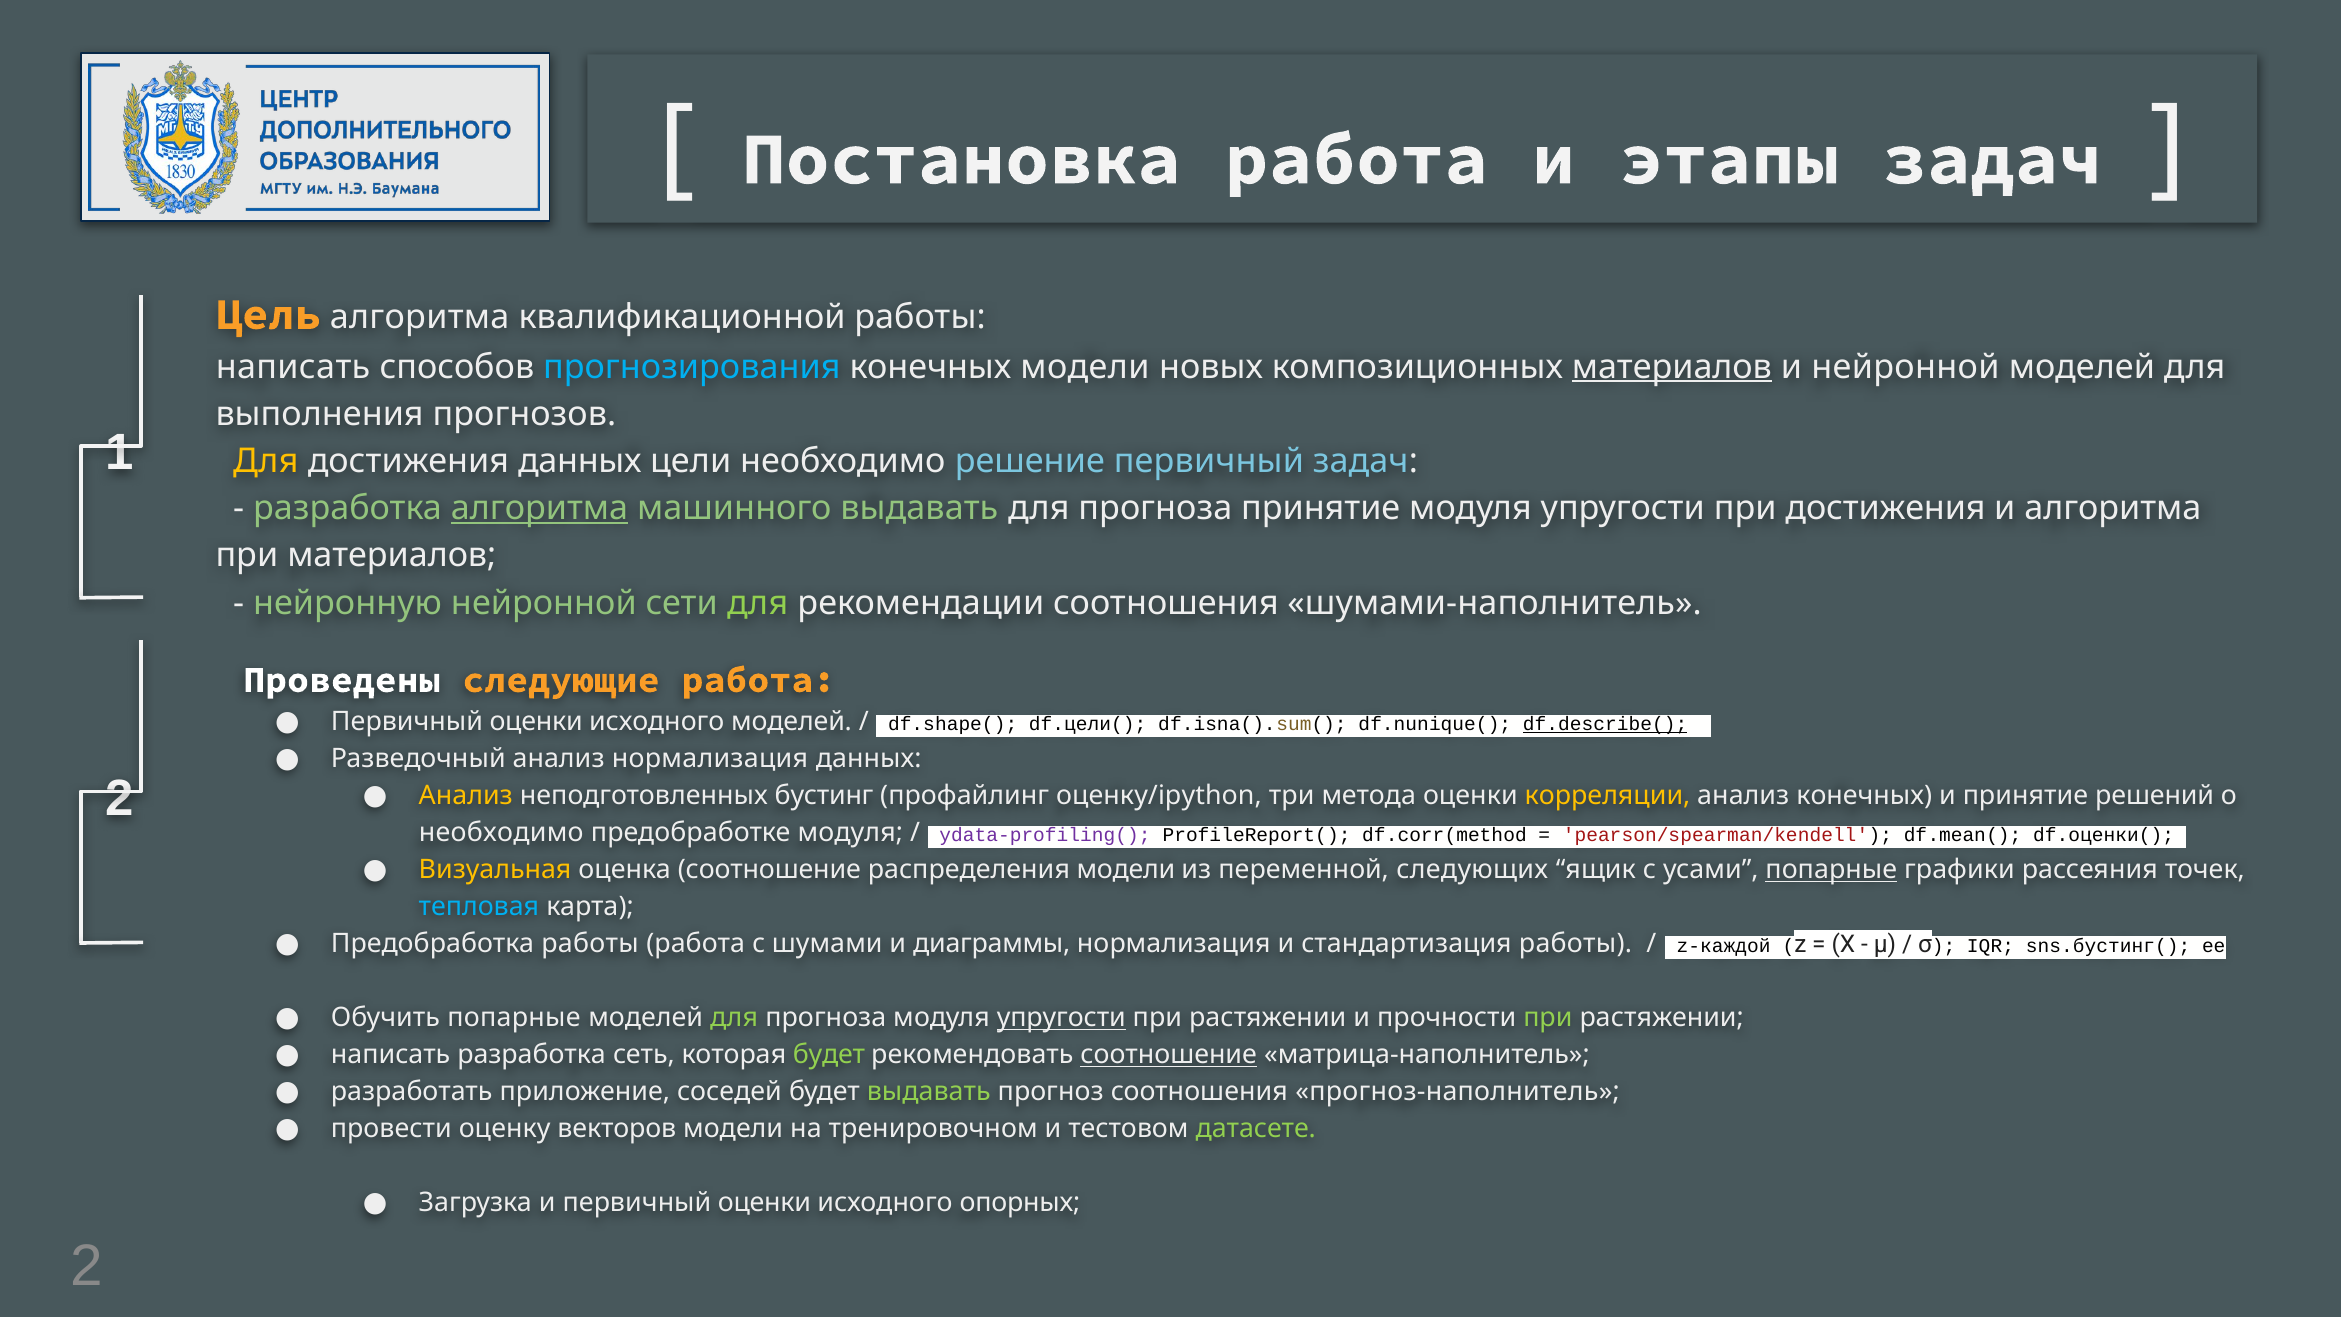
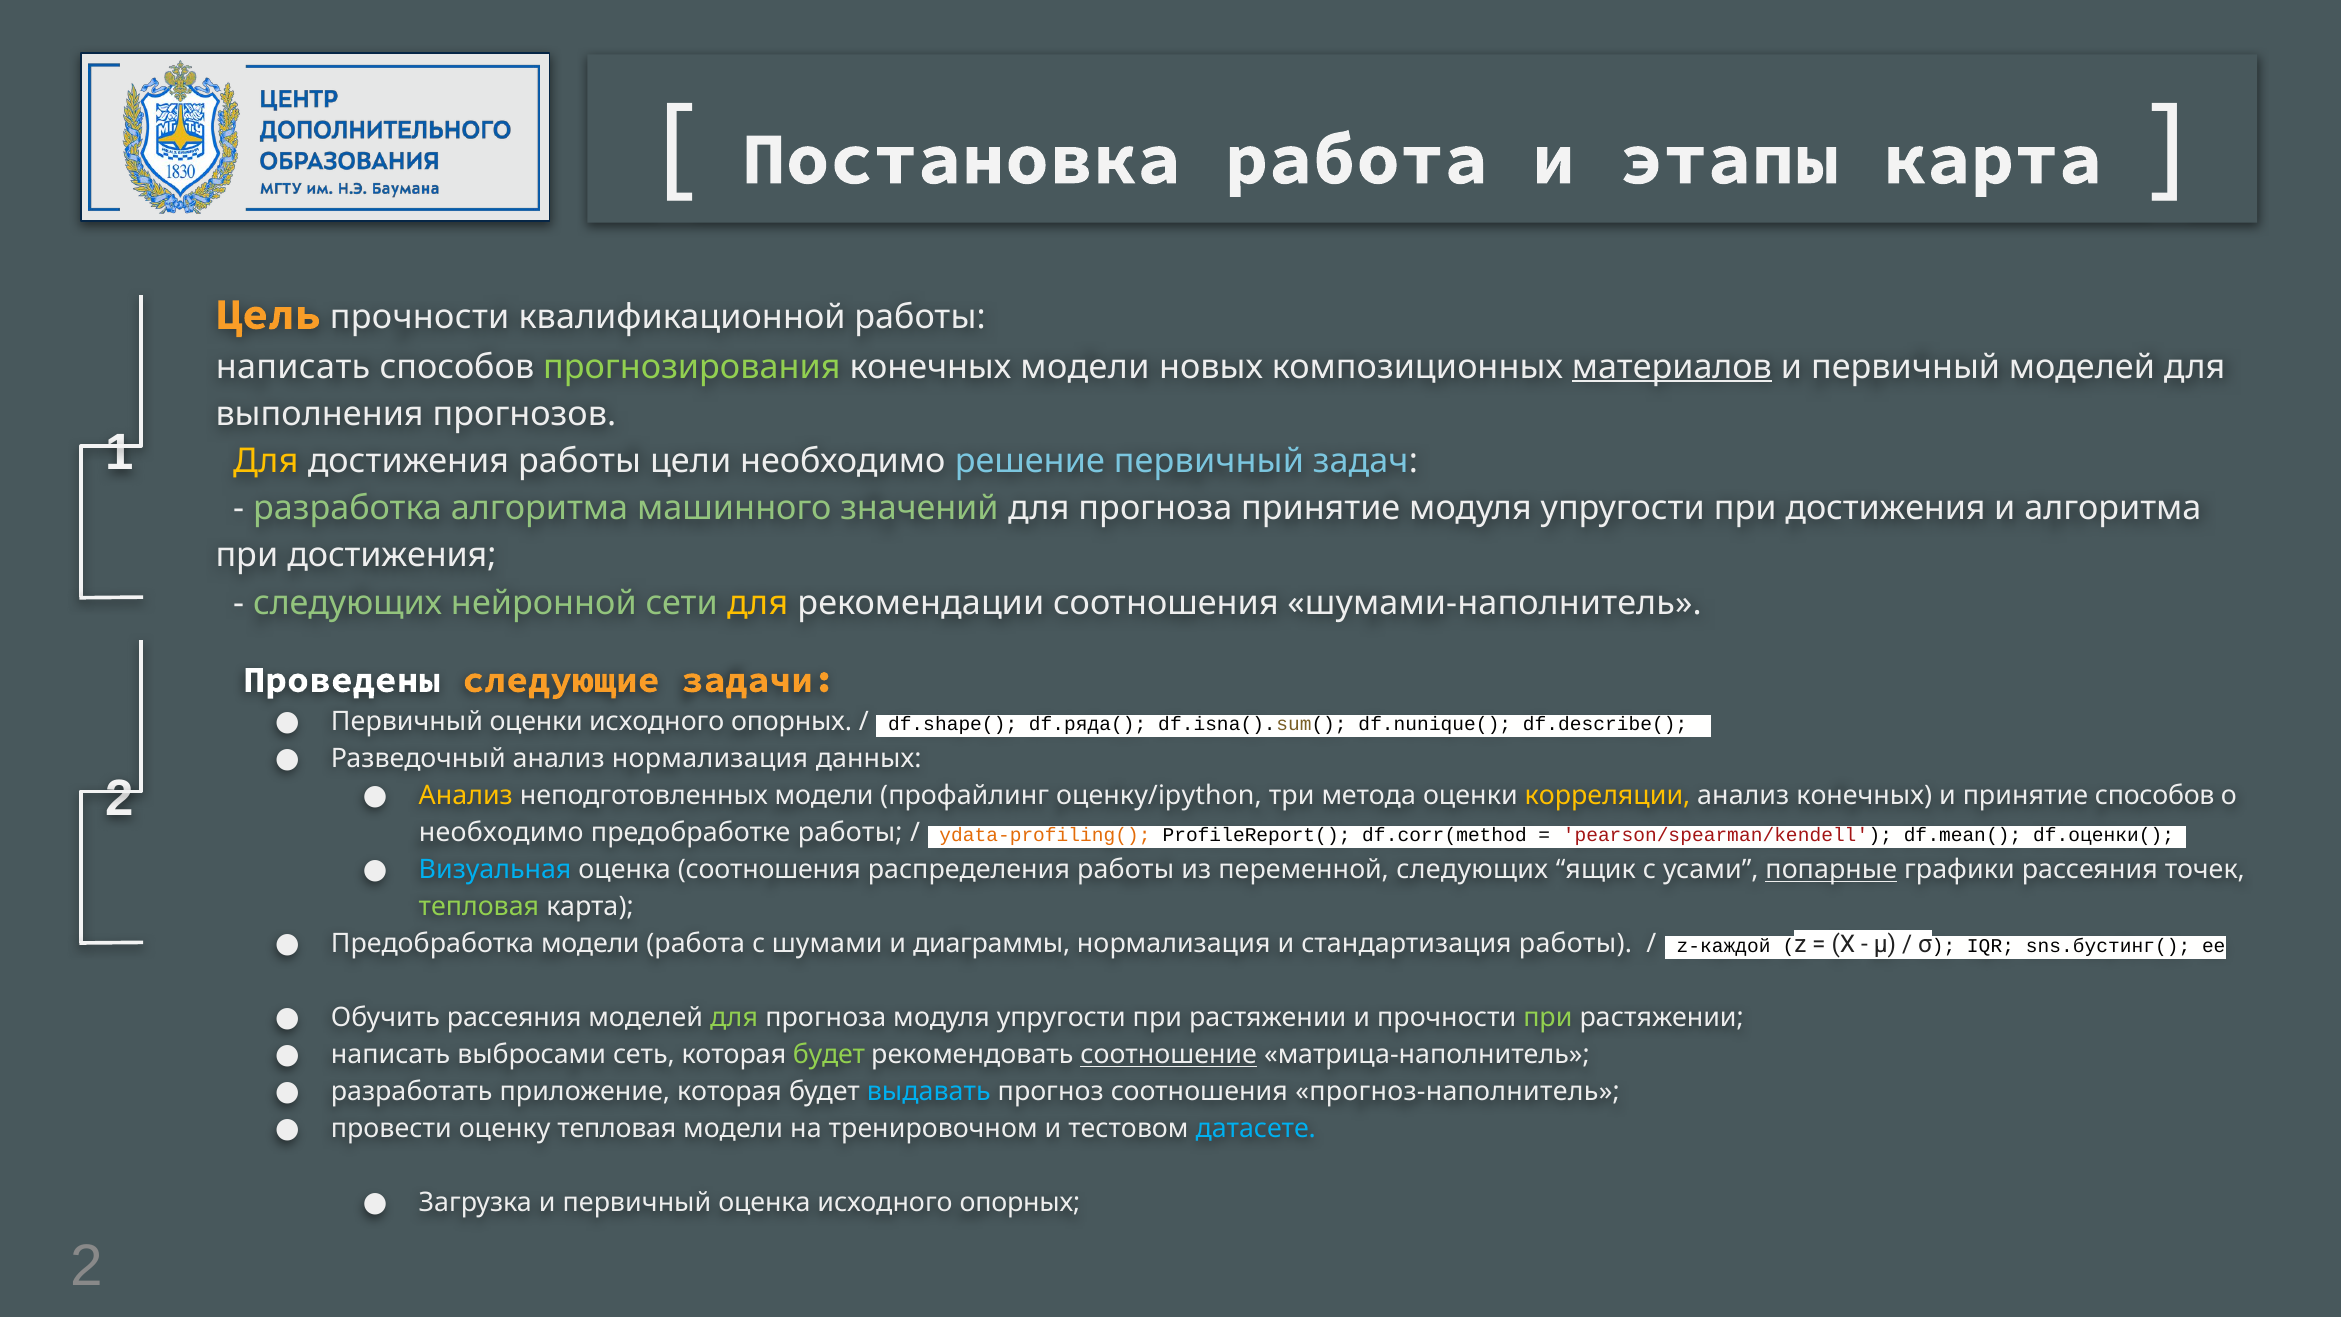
этапы задач: задач -> карта (1992, 159)
Цель алгоритма: алгоритма -> прочности (420, 318)
прогнозирования colour: light blue -> light green (692, 367)
нейронной: нейронной -> первичный (1906, 367)
достижения данных: данных -> работы (580, 461)
алгоритма underline: present -> none (540, 508)
машинного выдавать: выдавать -> значений (919, 508)
материалов: материалов -> достижения (392, 556)
нейронную: нейронную -> следующих (348, 603)
для colour: light green -> yellow (758, 603)
следующие работа: работа -> задачи (758, 680)
моделей: моделей -> опорных (792, 722)
df.цели(: df.цели( -> df.ряда( (1088, 724)
df.describe( underline: present -> none (1605, 724)
неподготовленных бустинг: бустинг -> модели (824, 796)
принятие решений: решений -> способов (2155, 796)
предобработке модуля: модуля -> работы (850, 833)
ydata-profiling( colour: purple -> orange (1045, 835)
Визуальная colour: yellow -> light blue (495, 870)
оценка соотношение: соотношение -> соотношения (769, 870)
распределения модели: модели -> работы (1126, 870)
тепловая colour: light blue -> light green (479, 907)
Предобработка работы: работы -> модели (590, 944)
Обучить попарные: попарные -> рассеяния (514, 1018)
упругости underline: present -> none (1061, 1018)
написать разработка: разработка -> выбросами (532, 1055)
приложение соседей: соседей -> которая (729, 1092)
выдавать colour: light green -> light blue (929, 1092)
оценку векторов: векторов -> тепловая (617, 1129)
датасете colour: light green -> light blue (1256, 1129)
и первичный оценки: оценки -> оценка (764, 1203)
